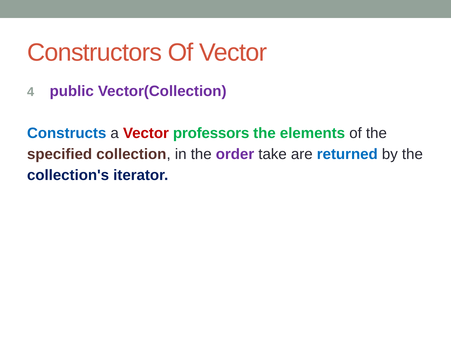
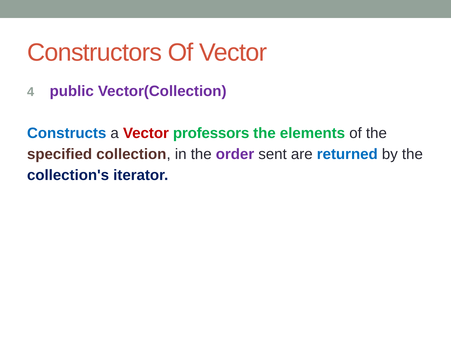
take: take -> sent (273, 154)
